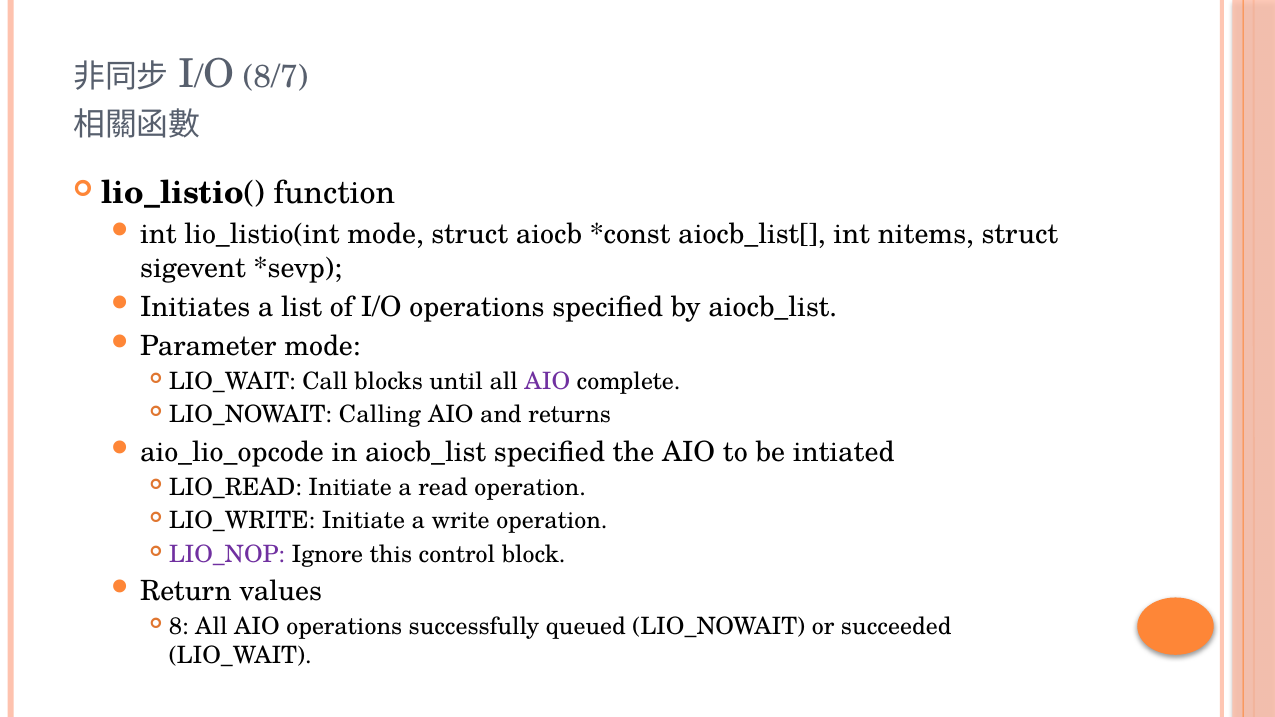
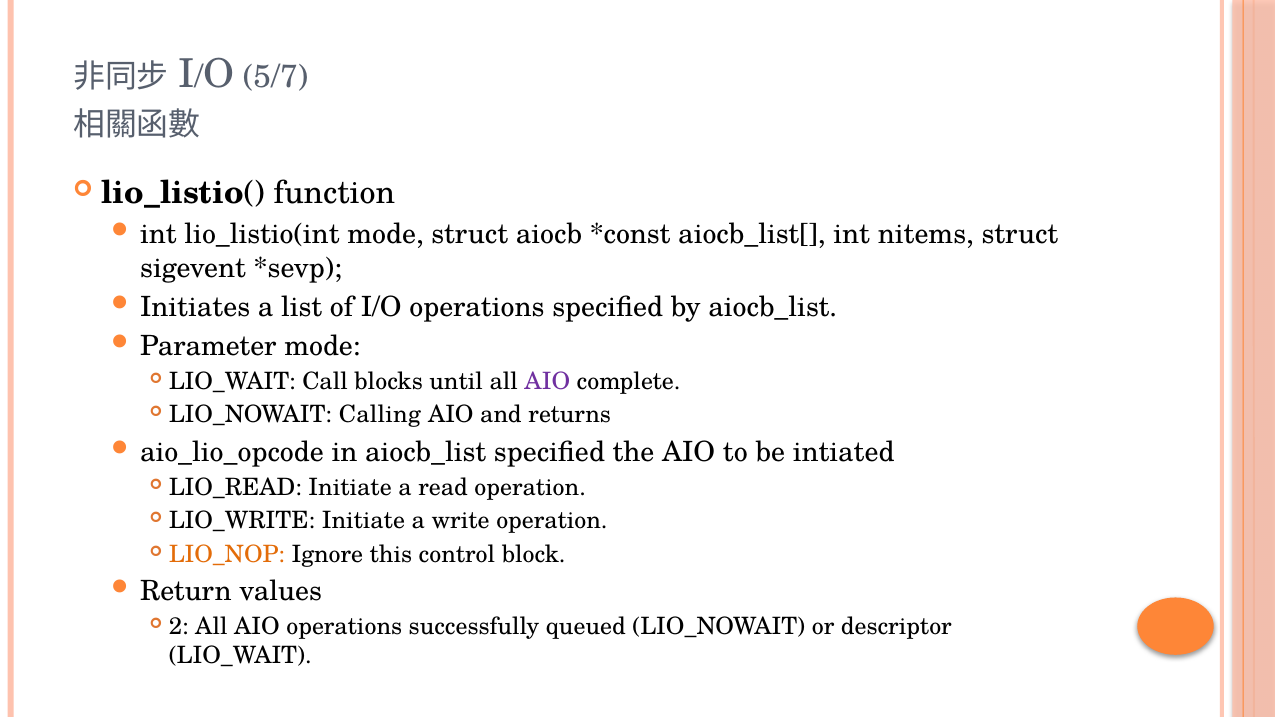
8/7: 8/7 -> 5/7 (276, 77)
LIO_NOP colour: purple -> orange (227, 555)
8: 8 -> 2 (179, 627)
succeeded: succeeded -> descriptor (896, 627)
